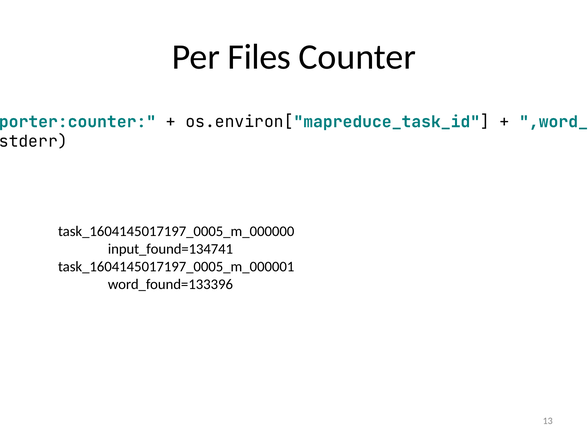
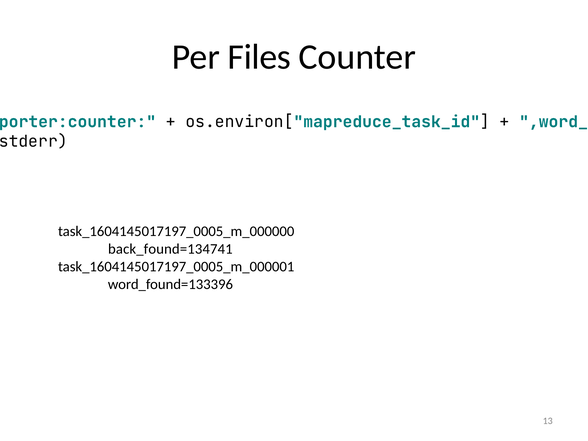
input_found=134741: input_found=134741 -> back_found=134741 (170, 249)
